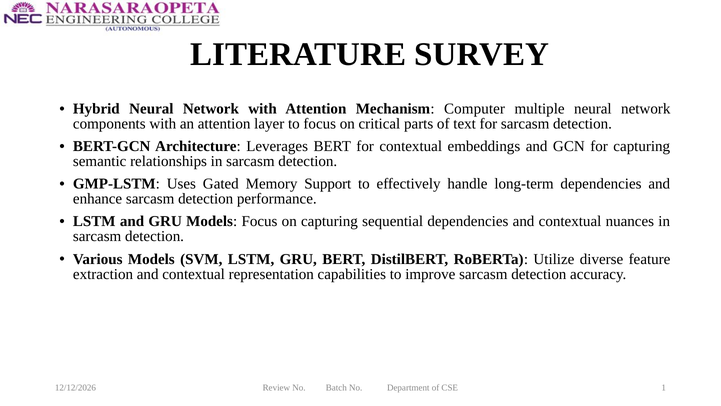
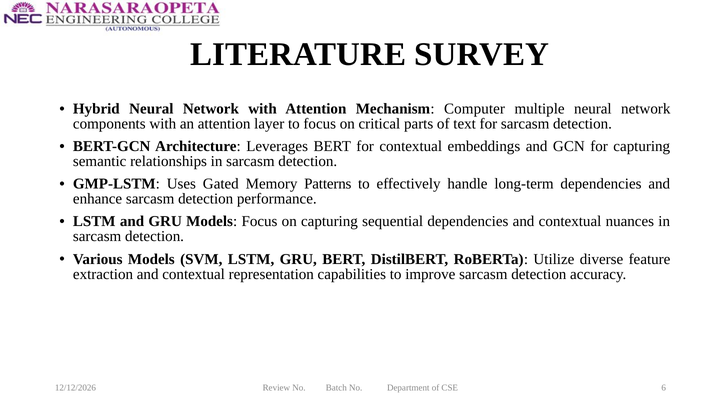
Support: Support -> Patterns (328, 184)
1: 1 -> 6 (664, 387)
